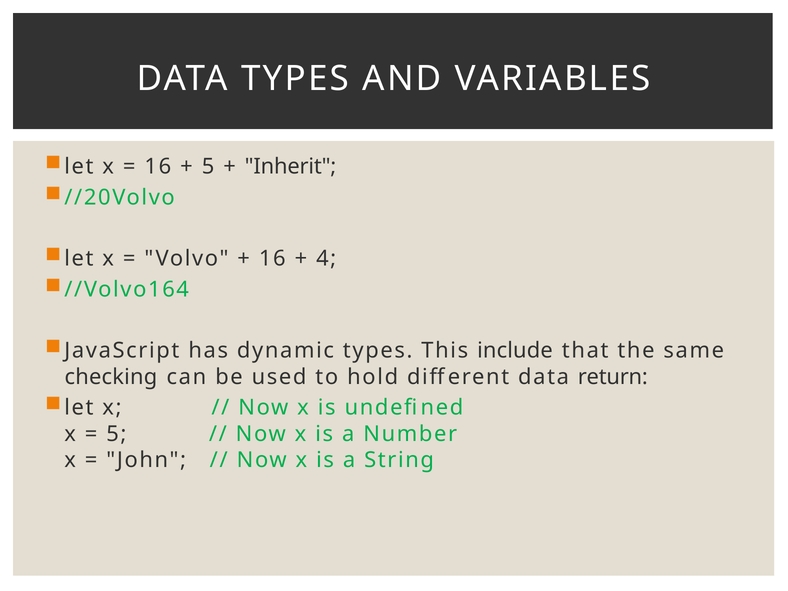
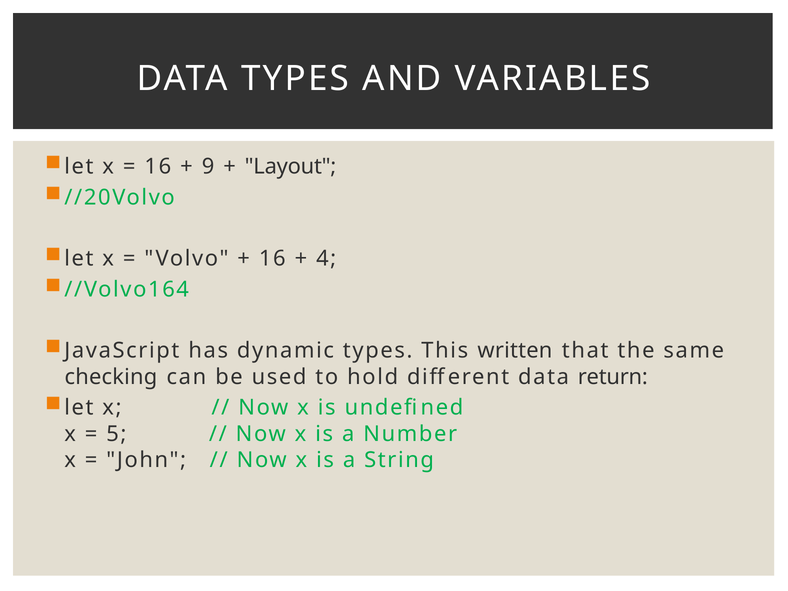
5: 5 -> 9 (208, 167)
Inherit: Inherit -> Layout (290, 167)
include: include -> written (515, 351)
